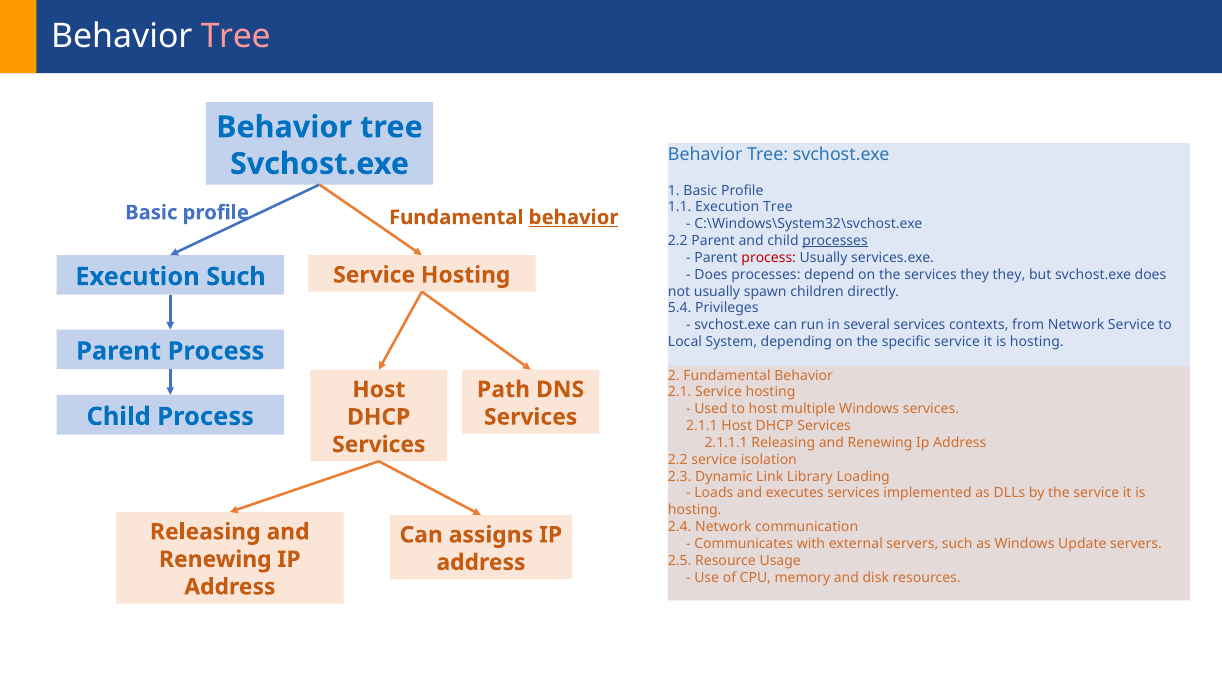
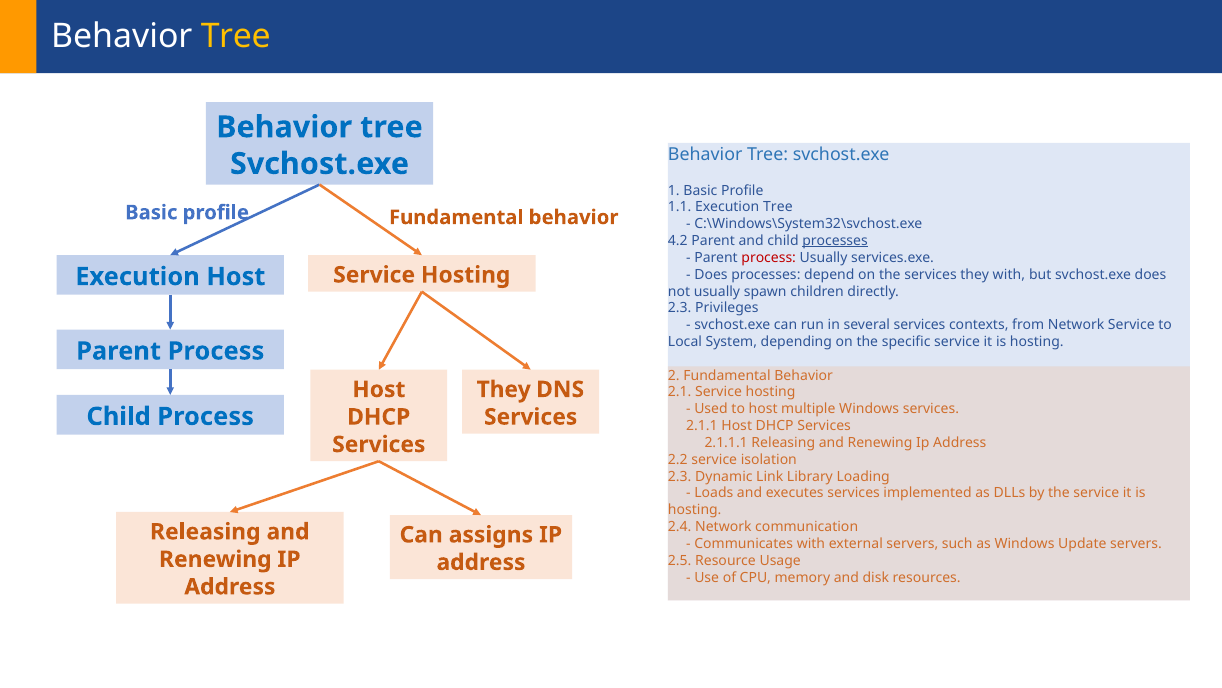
Tree colour: pink -> yellow (236, 36)
behavior underline: present -> none (574, 217)
2.2: 2.2 -> 4.2 (678, 241)
they they: they -> with (1009, 274)
Execution Such: Such -> Host (236, 276)
5.4: 5.4 -> 2.3 (680, 308)
Path: Path -> They (504, 389)
